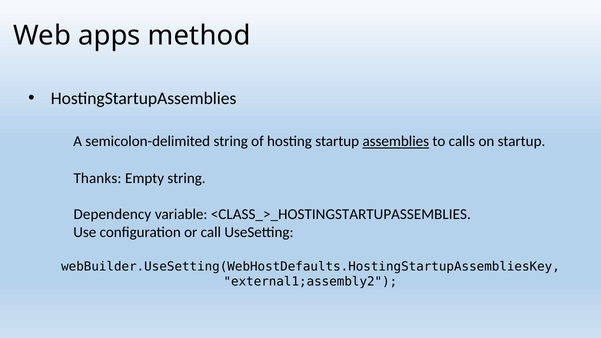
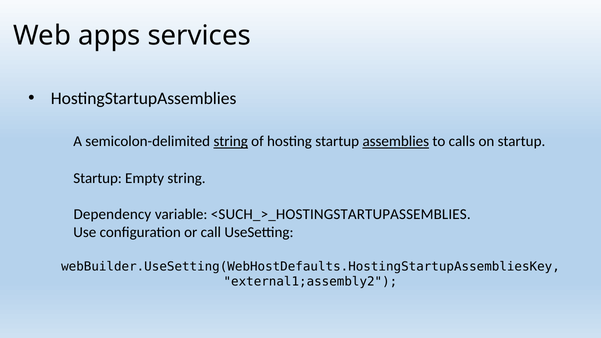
method: method -> services (199, 35)
string underline: none -> present (231, 142)
Thanks: Thanks -> Startup (98, 178)
<CLASS_>_HOSTINGSTARTUPASSEMBLIES: <CLASS_>_HOSTINGSTARTUPASSEMBLIES -> <SUCH_>_HOSTINGSTARTUPASSEMBLIES (341, 214)
